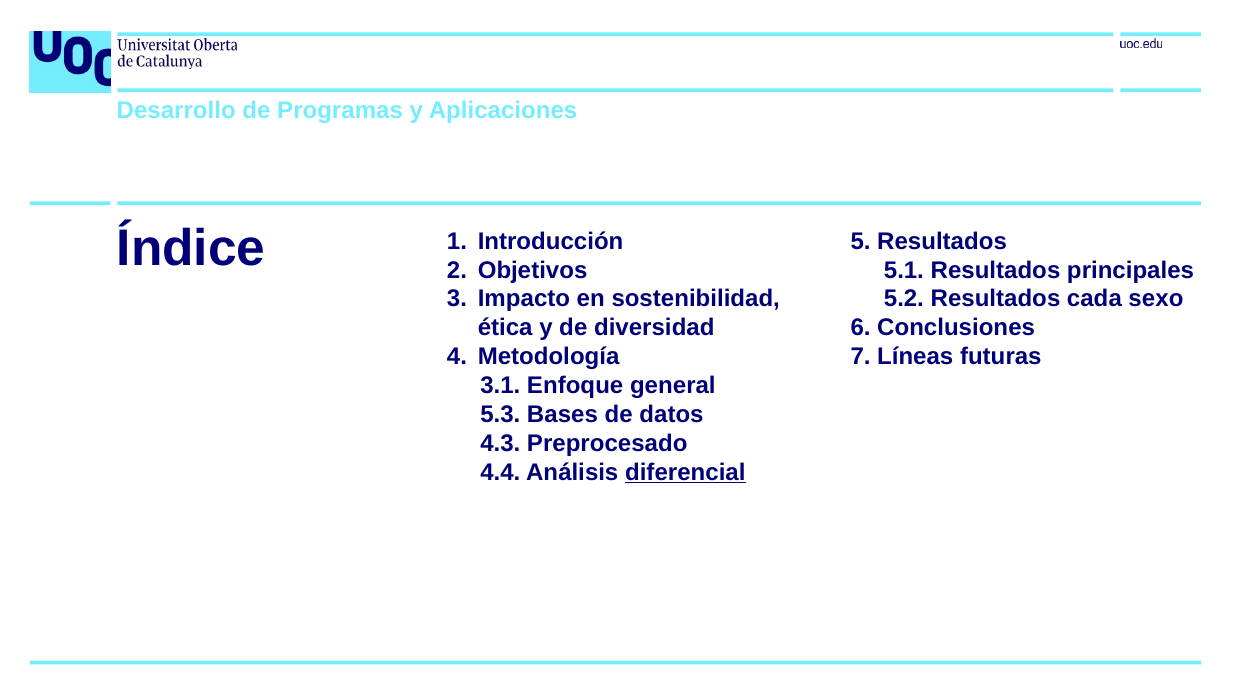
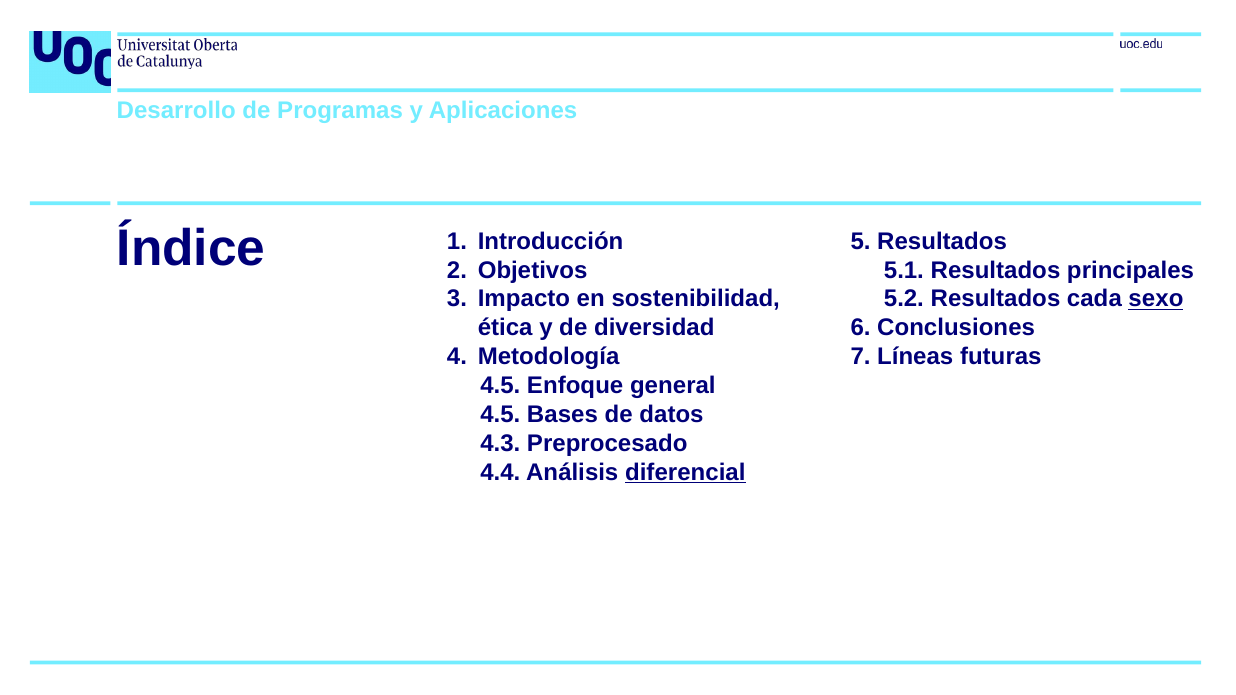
sexo underline: none -> present (1156, 299)
3.1: 3.1 -> 4.5 (500, 386)
5.3: 5.3 -> 4.5 (500, 415)
